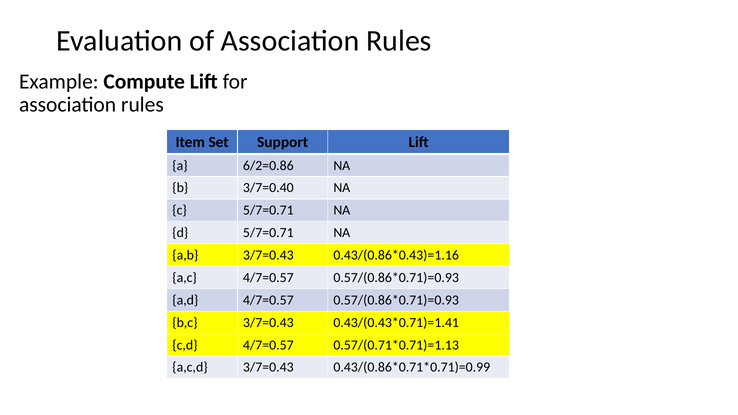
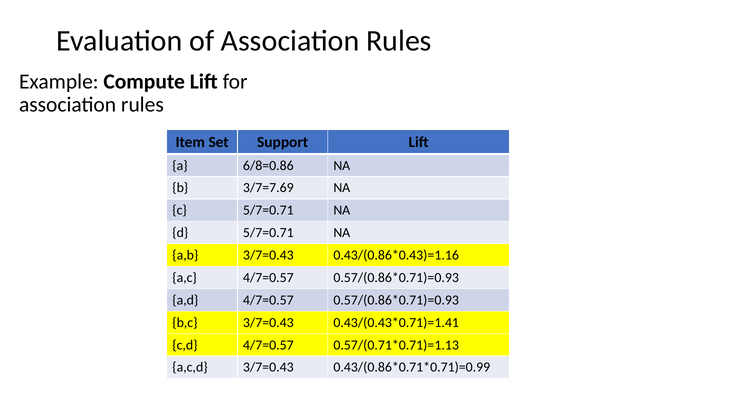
6/2=0.86: 6/2=0.86 -> 6/8=0.86 (268, 166)
3/7=0.40: 3/7=0.40 -> 3/7=7.69 (268, 188)
